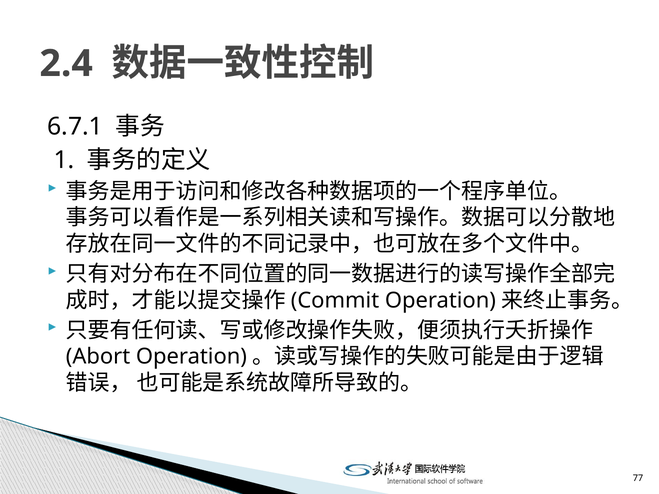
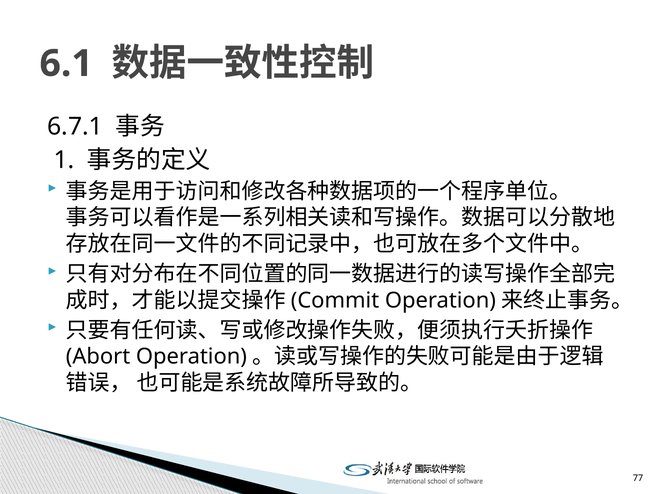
2.4: 2.4 -> 6.1 (66, 64)
